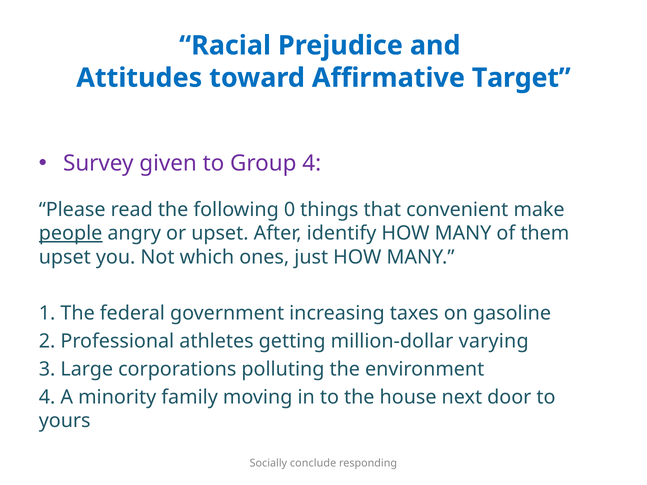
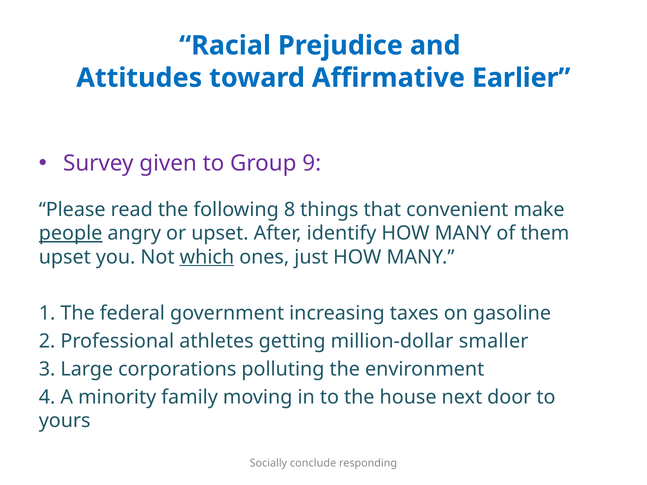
Target: Target -> Earlier (521, 78)
Group 4: 4 -> 9 (312, 164)
0: 0 -> 8 (290, 210)
which underline: none -> present (207, 257)
varying: varying -> smaller (494, 341)
